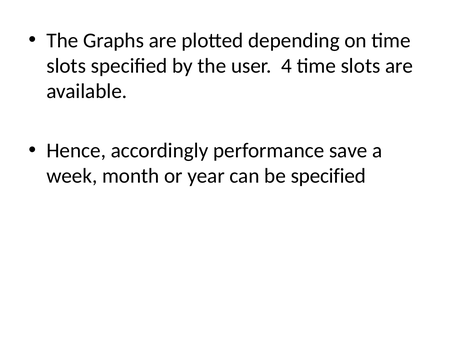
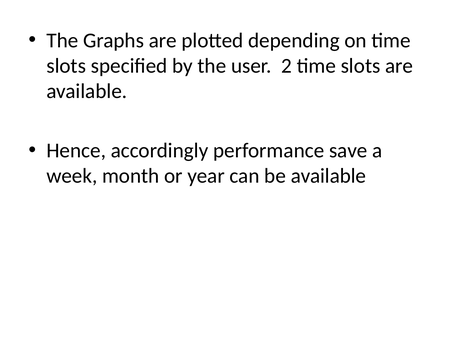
4: 4 -> 2 (287, 66)
be specified: specified -> available (328, 176)
